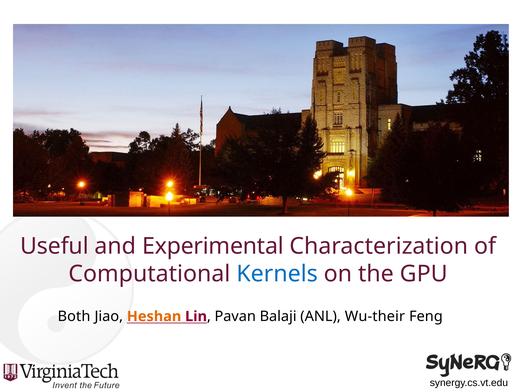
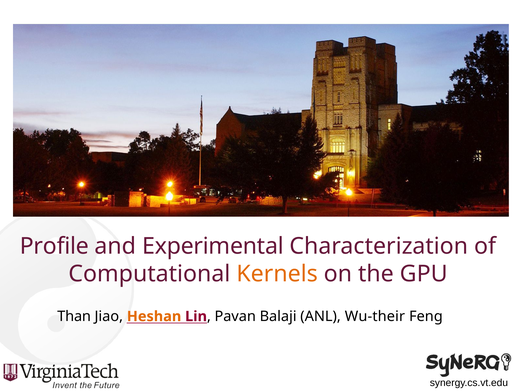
Useful: Useful -> Profile (54, 246)
Kernels colour: blue -> orange (277, 274)
Both: Both -> Than (74, 316)
